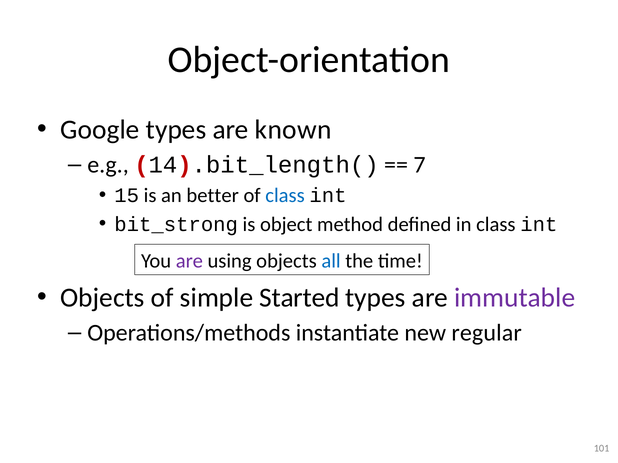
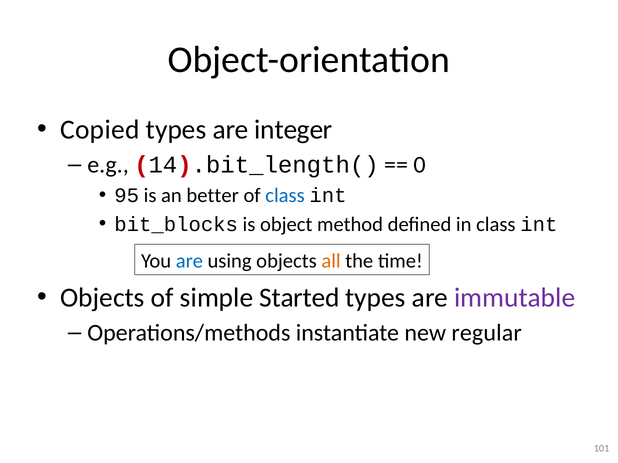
Google: Google -> Copied (100, 130)
known: known -> integer (293, 130)
7: 7 -> 0 (420, 165)
15: 15 -> 95 (127, 196)
bit_strong: bit_strong -> bit_blocks (176, 225)
are colour: purple -> blue (189, 261)
all colour: blue -> orange (331, 261)
